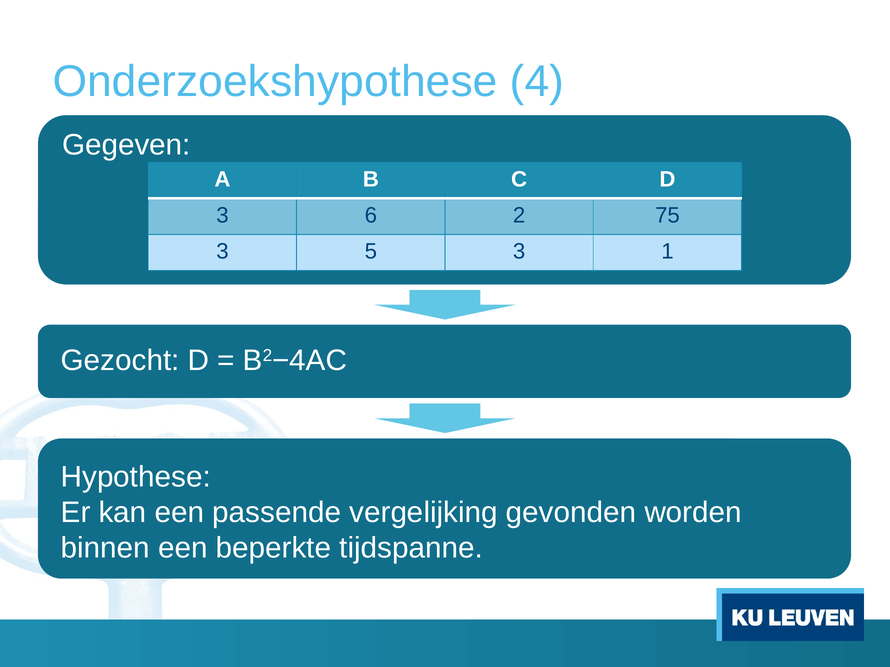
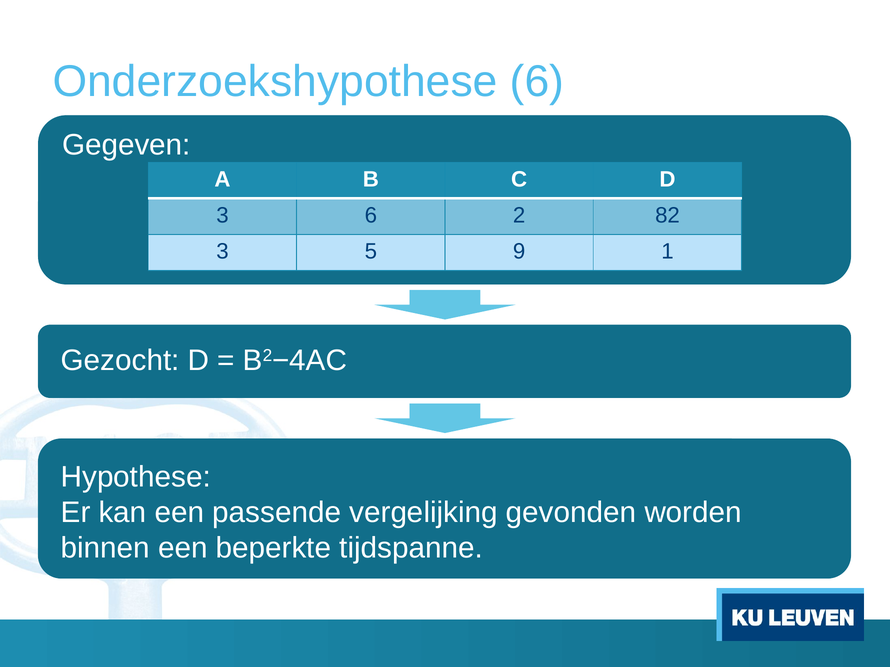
Onderzoekshypothese 4: 4 -> 6 (537, 81)
75: 75 -> 82 (667, 216)
5 3: 3 -> 9 (519, 252)
